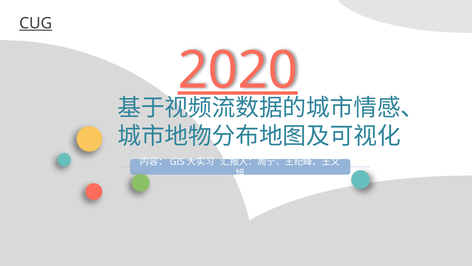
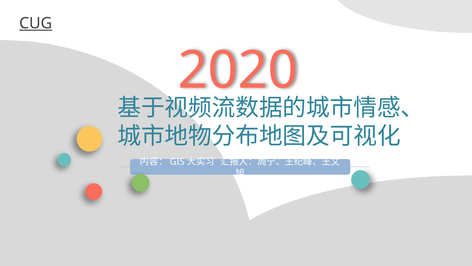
2020 underline: present -> none (238, 70)
